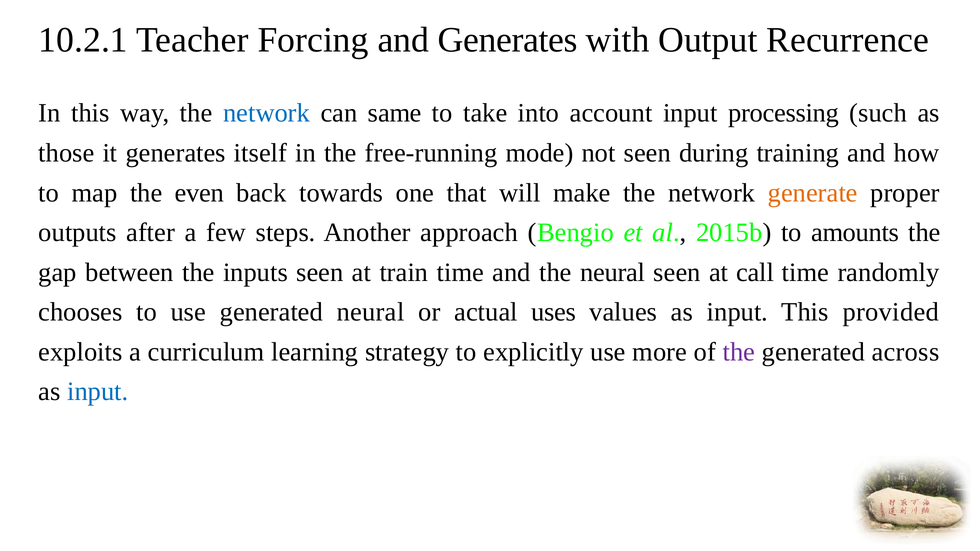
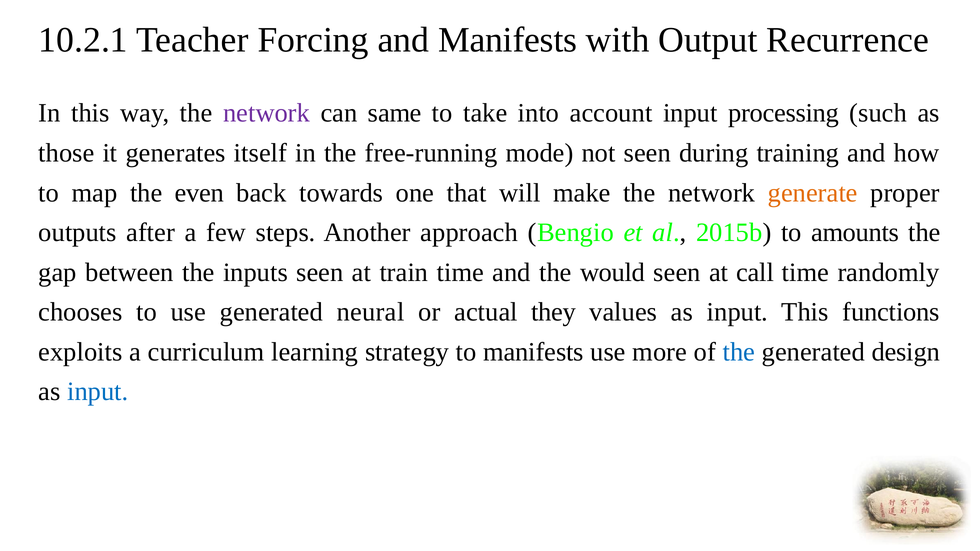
and Generates: Generates -> Manifests (508, 40)
network colour: blue -> purple (267, 113)
the neural: neural -> would (613, 272)
uses: uses -> they (554, 312)
provided: provided -> functions (891, 312)
to explicitly: explicitly -> manifests (533, 352)
the colour: purple -> blue (739, 352)
across: across -> design (906, 352)
